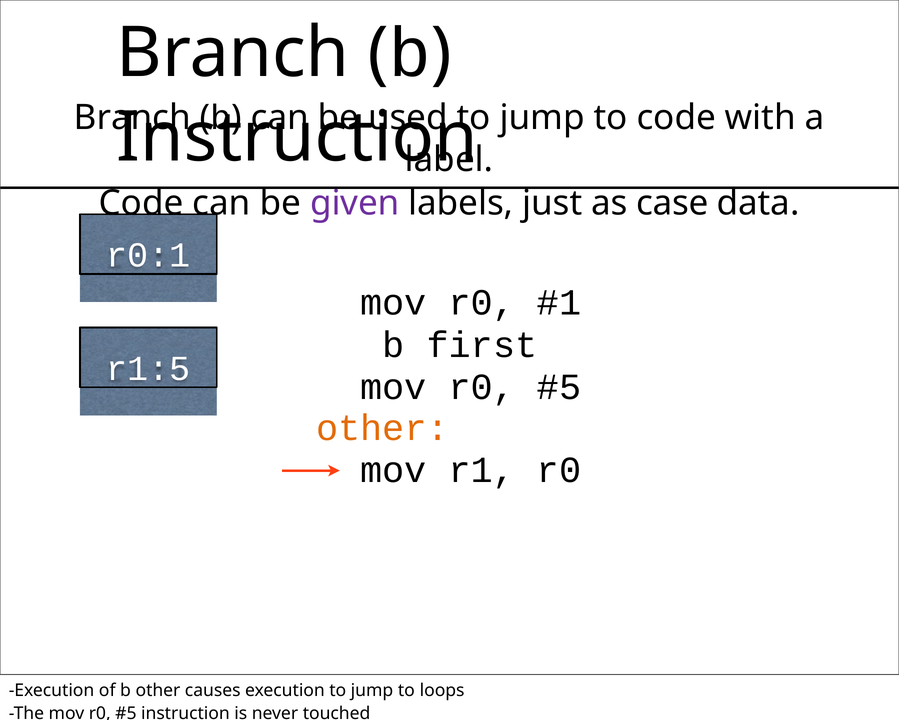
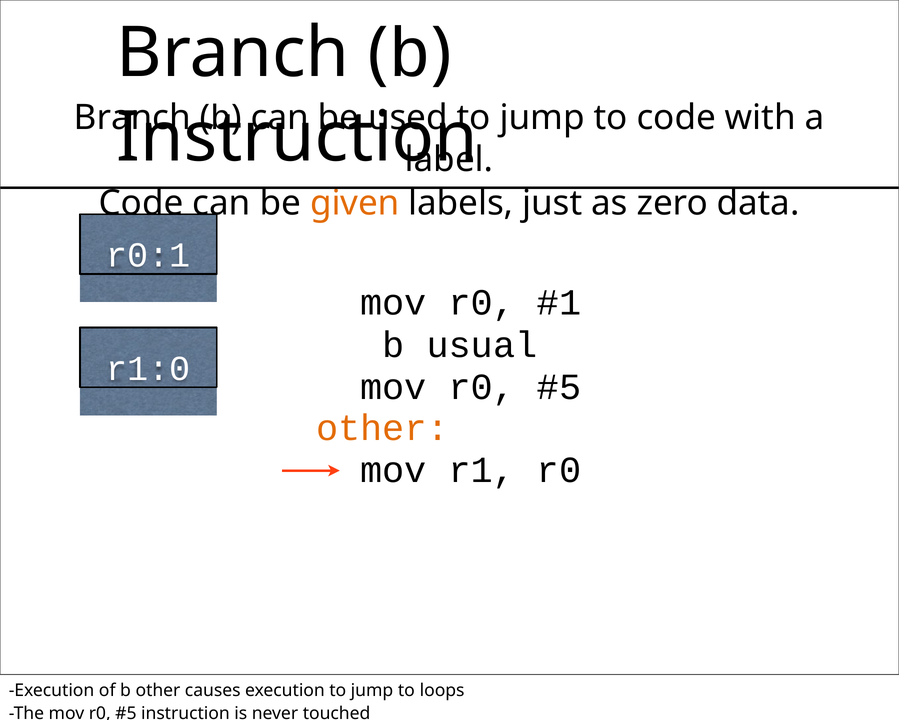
given colour: purple -> orange (355, 203)
case: case -> zero (672, 203)
first: first -> usual (482, 345)
r1:5: r1:5 -> r1:0 (148, 369)
